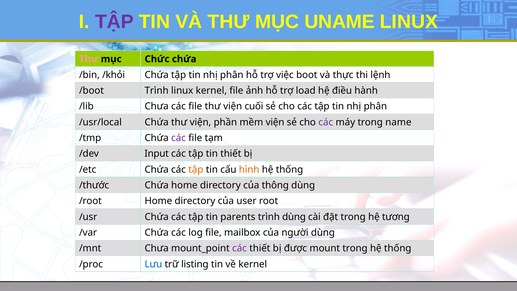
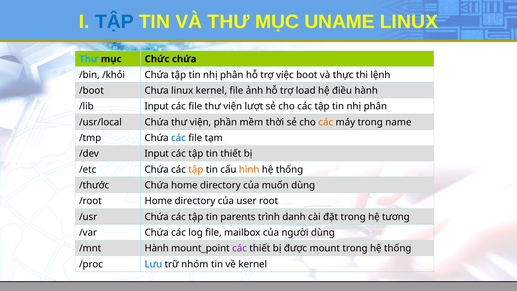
TẬP colour: purple -> blue (114, 22)
Thư colour: pink -> light blue (89, 59)
/boot Trình: Trình -> Chưa (157, 91)
/lib Chưa: Chưa -> Input (157, 106)
cuối: cuối -> lượt (254, 106)
mềm viện: viện -> thời (275, 122)
các colour: purple -> orange (326, 122)
các colour: purple -> blue (179, 138)
thông: thông -> muốn (275, 185)
trình dùng: dùng -> danh (294, 217)
/mnt Chưa: Chưa -> Hành (157, 248)
listing: listing -> nhóm (195, 264)
